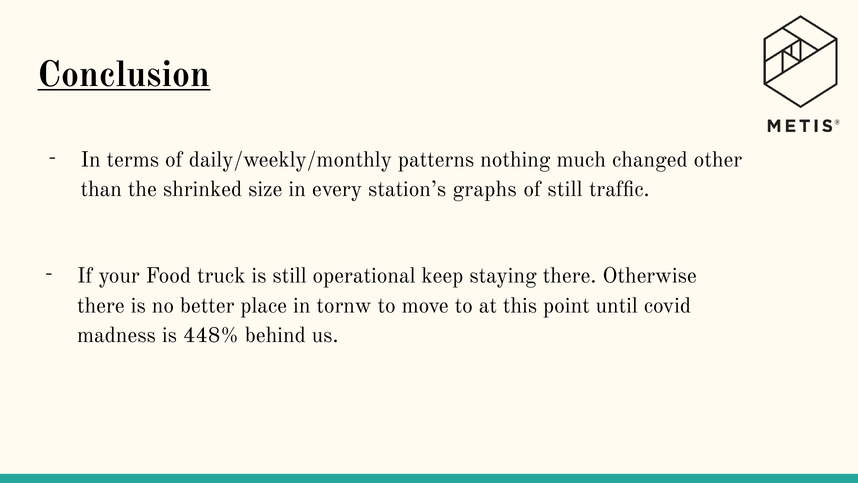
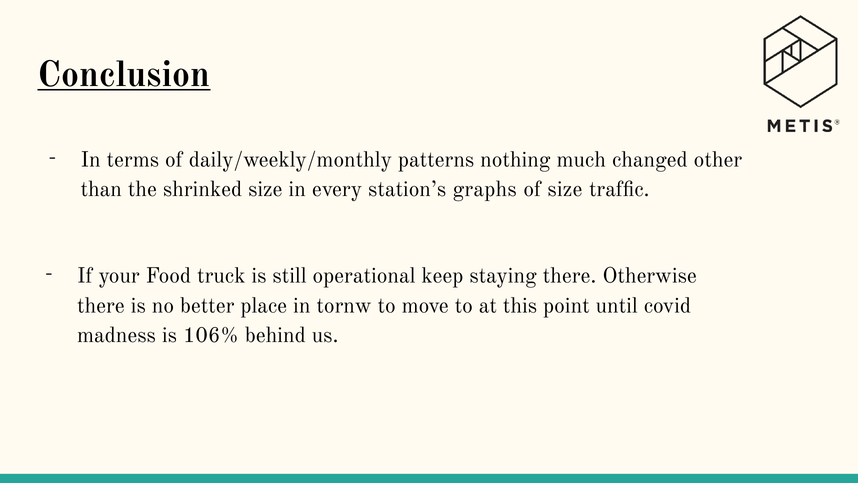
of still: still -> size (565, 189)
448%: 448% -> 106% (211, 335)
